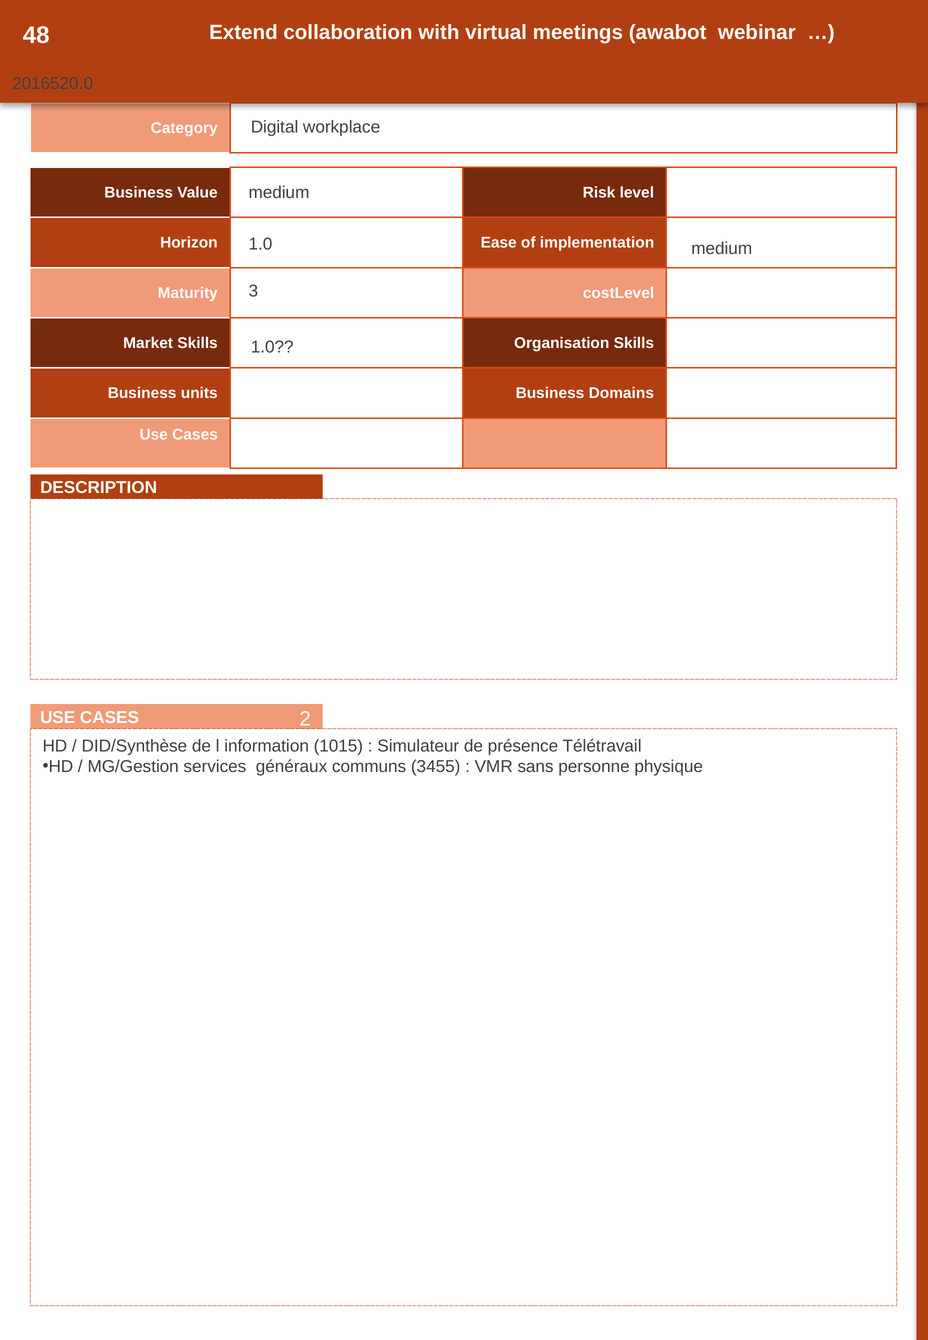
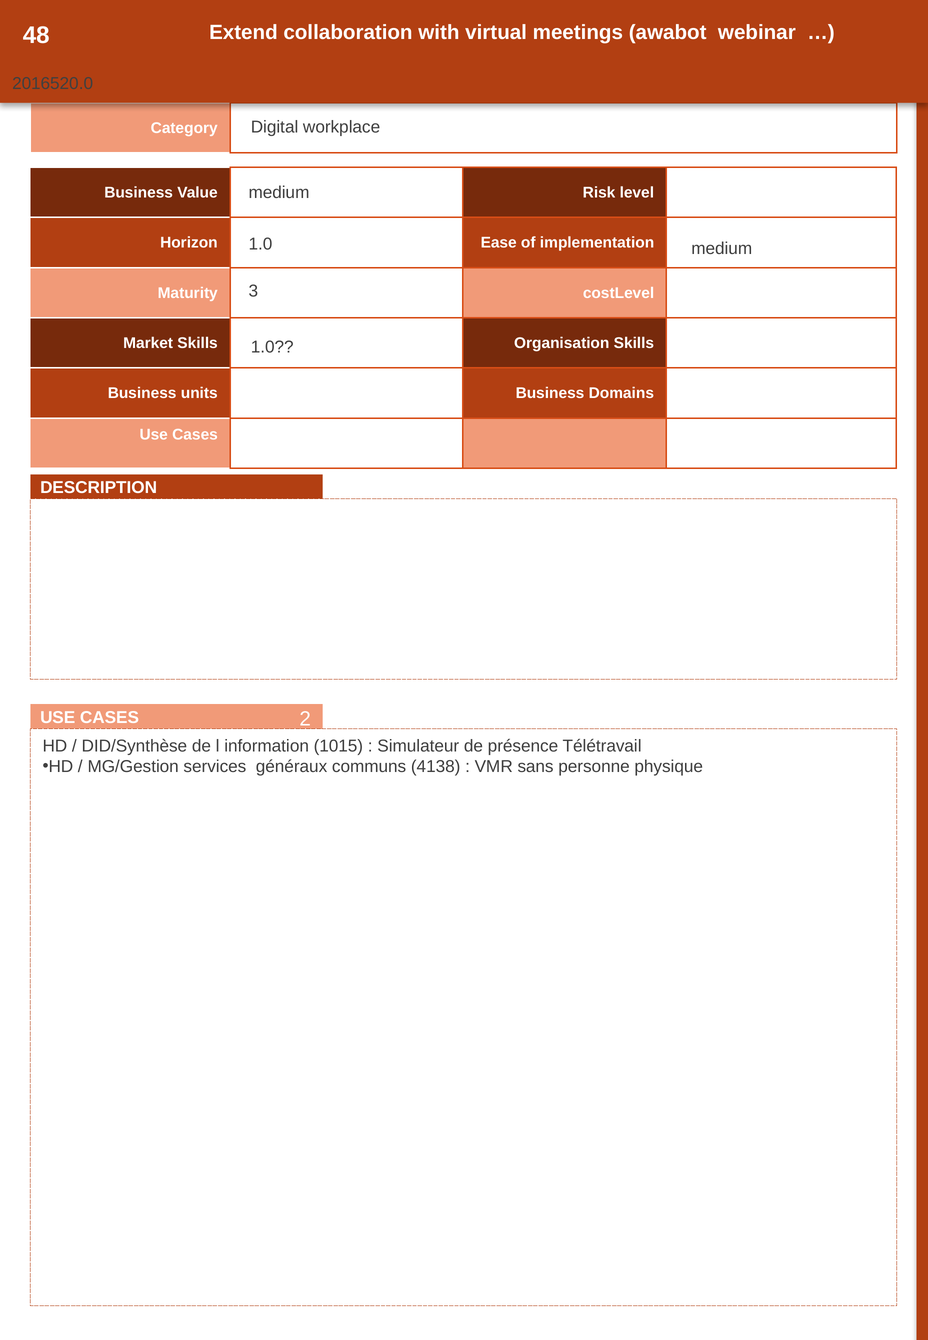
3455: 3455 -> 4138 (436, 767)
